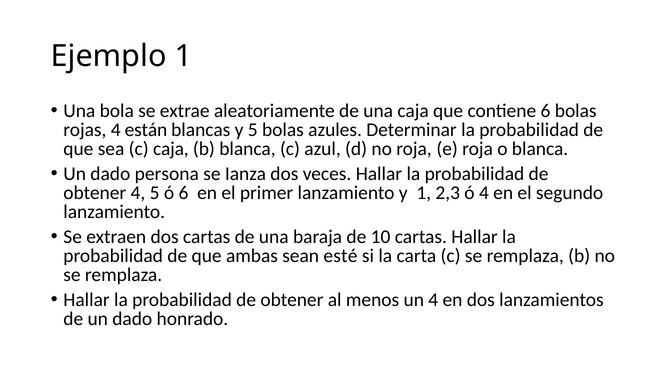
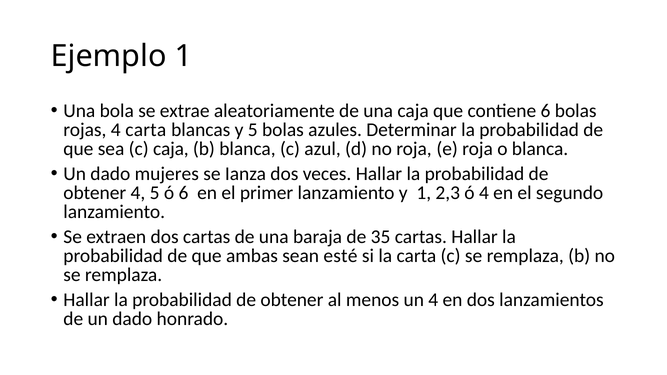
4 están: están -> carta (146, 130)
persona: persona -> mujeres (167, 174)
10: 10 -> 35 (381, 237)
